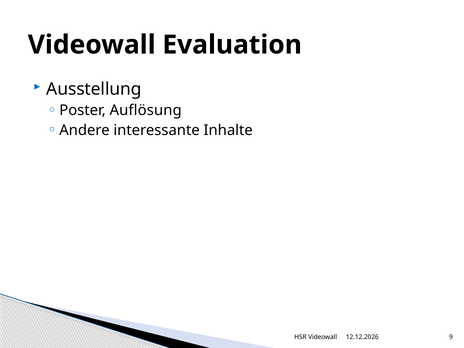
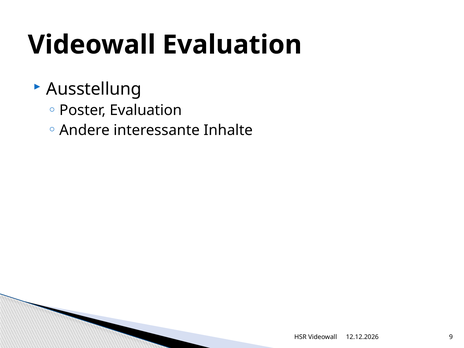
Poster Auflösung: Auflösung -> Evaluation (146, 110)
